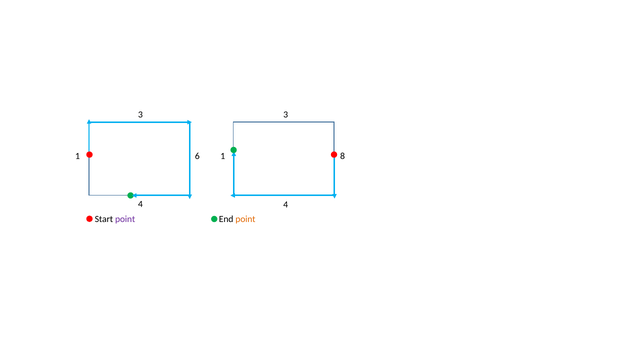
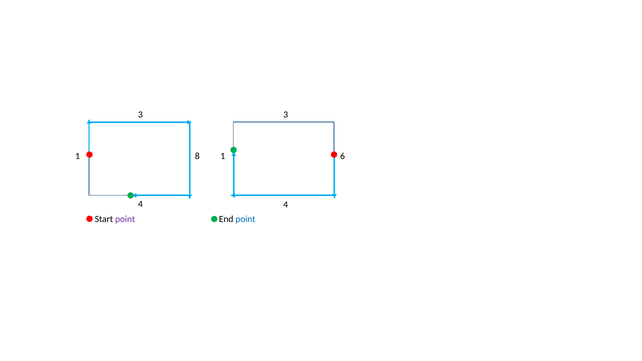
6: 6 -> 8 (197, 156)
8: 8 -> 6 (343, 156)
point colour: orange -> blue (245, 219)
